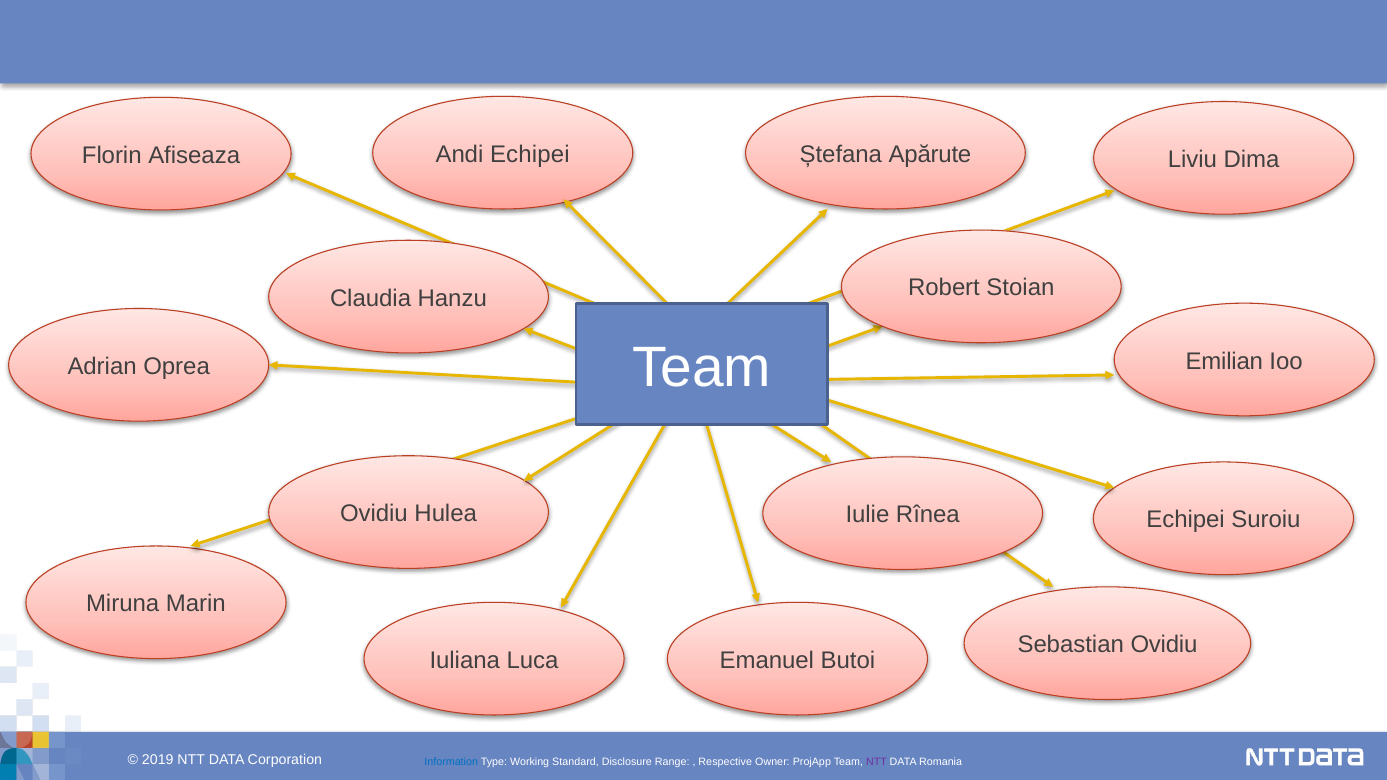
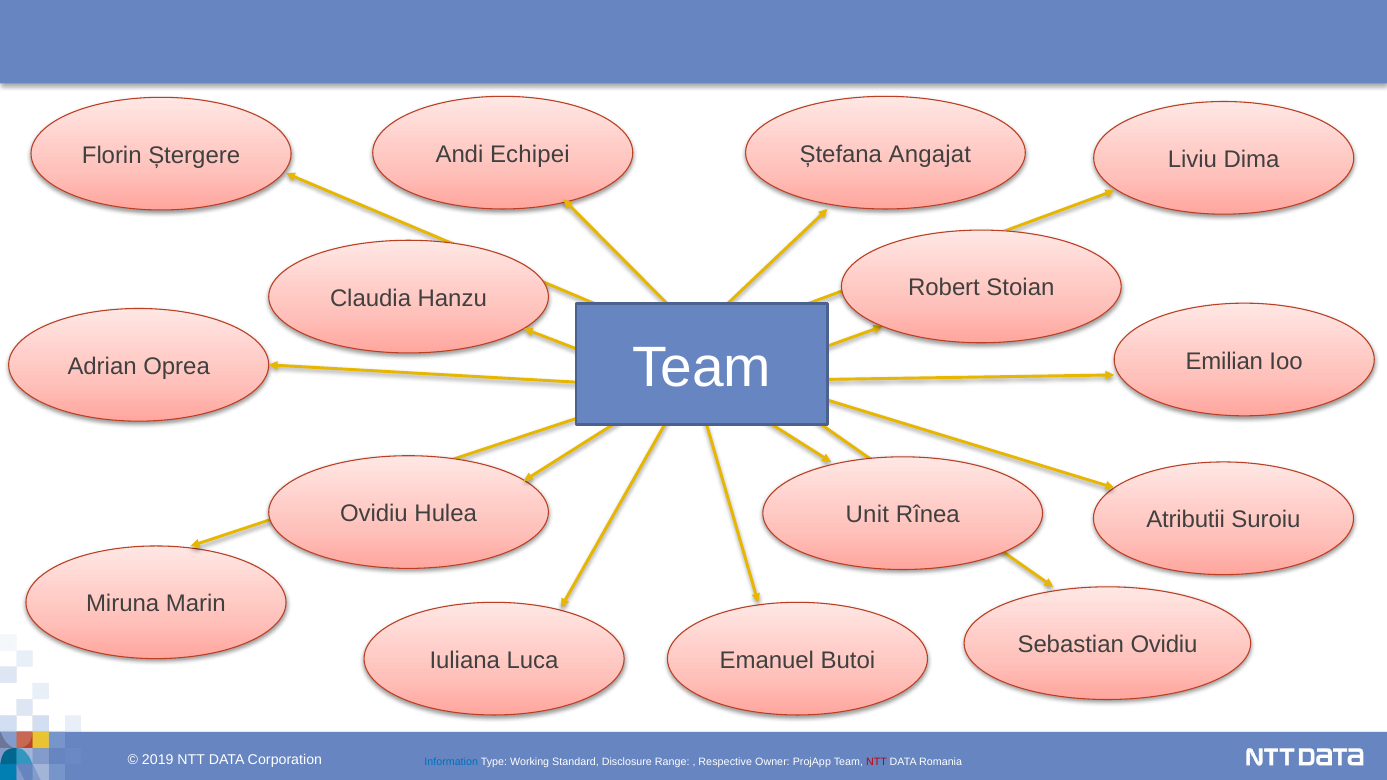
Apărute: Apărute -> Angajat (930, 154)
Afiseaza: Afiseaza -> Ștergere (194, 155)
Iulie: Iulie -> Unit (867, 515)
Echipei: Echipei -> Atributii (1186, 520)
NTT colour: purple -> red (876, 762)
